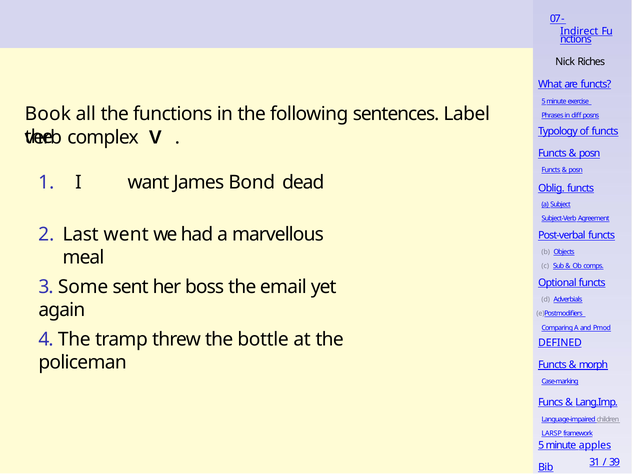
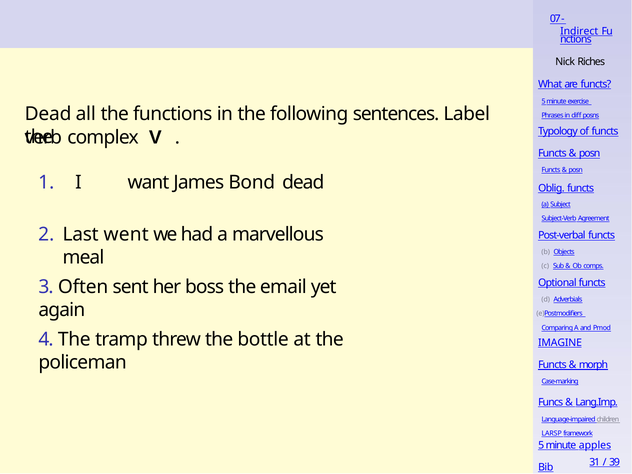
Book: Book -> Dead (48, 114)
Some: Some -> Often (83, 287)
DEFINED: DEFINED -> IMAGINE (560, 343)
